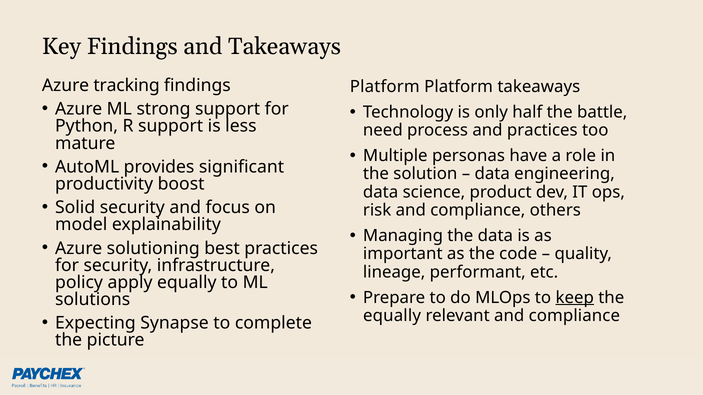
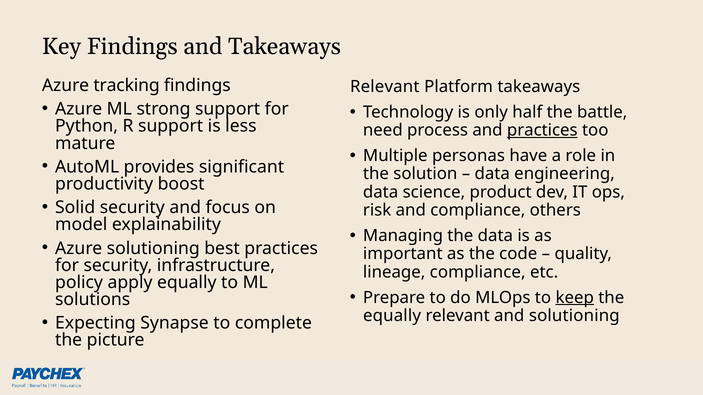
Platform: Platform -> Relevant (385, 87)
practices underline: none -> present (542, 130)
lineage performant: performant -> compliance (478, 272)
relevant and compliance: compliance -> solutioning (574, 316)
